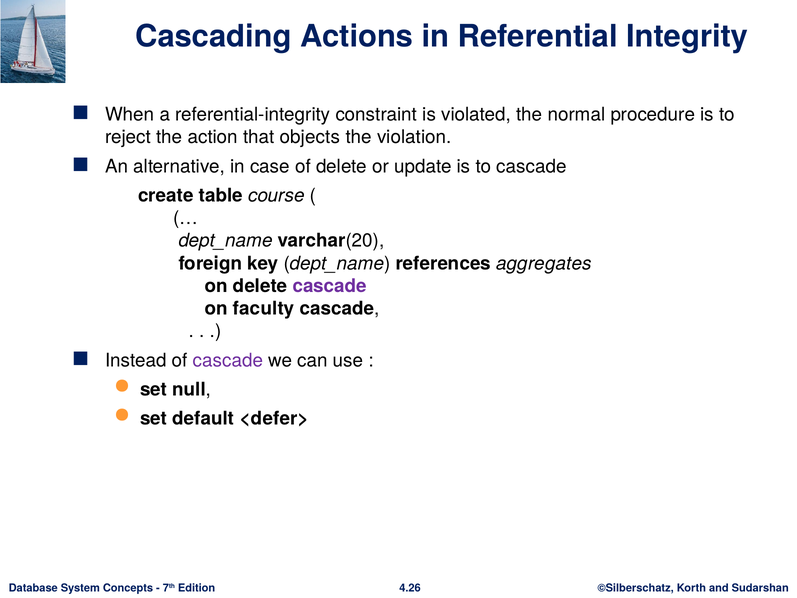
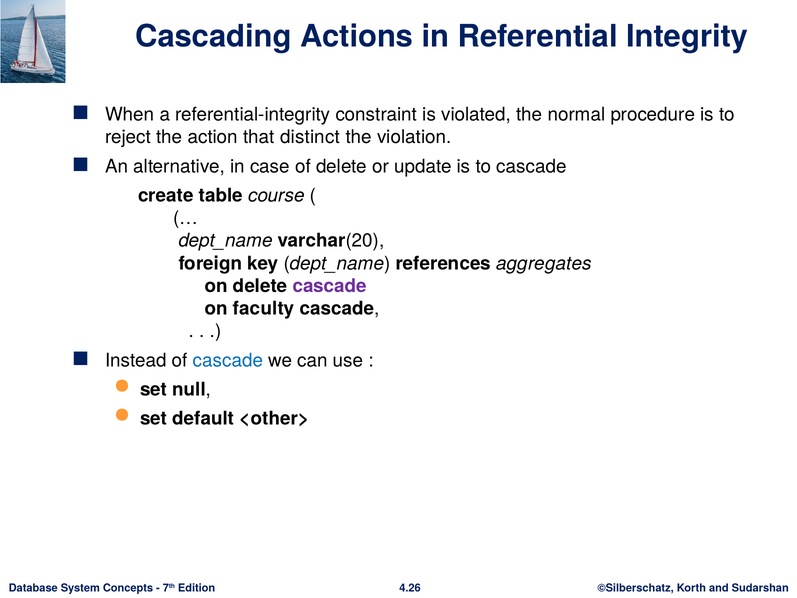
objects: objects -> distinct (310, 137)
cascade colour: purple -> blue (228, 360)
<defer>: <defer> -> <other> (274, 419)
